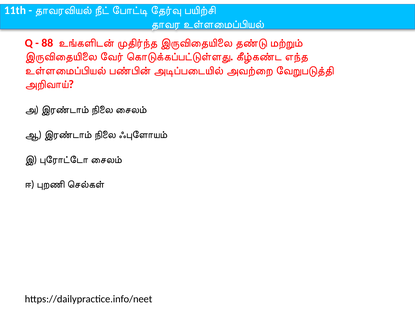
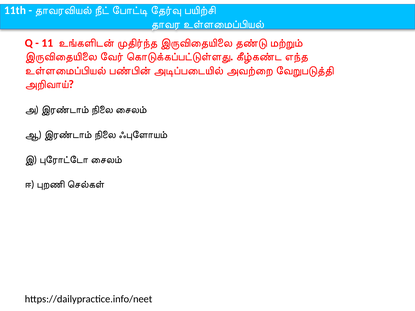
88: 88 -> 11 (47, 43)
